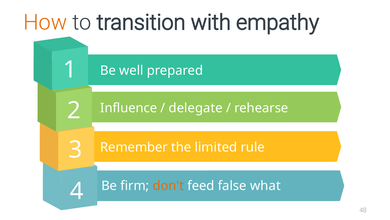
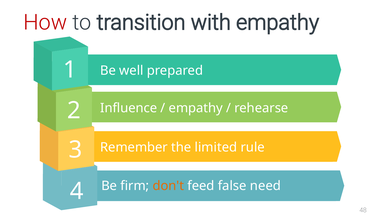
How colour: orange -> red (45, 22)
delegate: delegate -> empathy (196, 108)
what: what -> need (265, 185)
